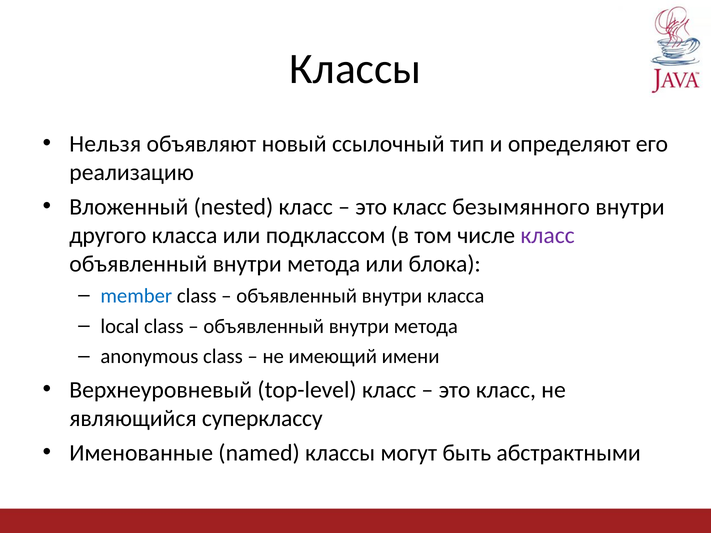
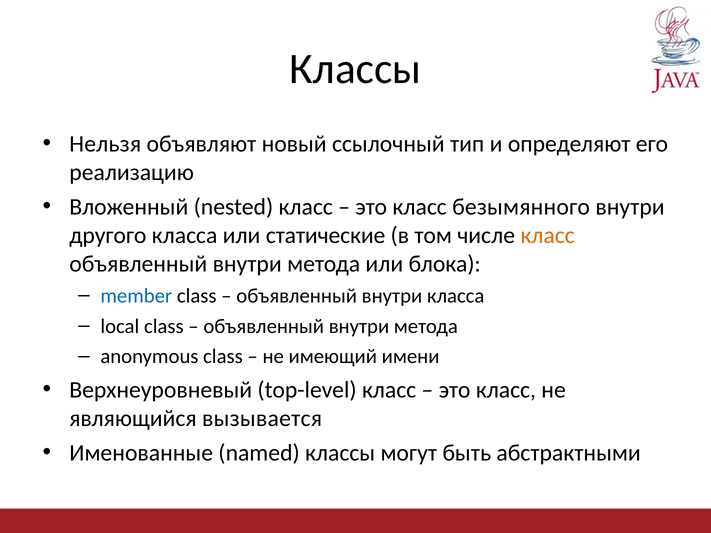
подклассом: подклассом -> статические (326, 236)
класс colour: purple -> orange (548, 236)
суперклассу: суперклассу -> вызывается (262, 418)
